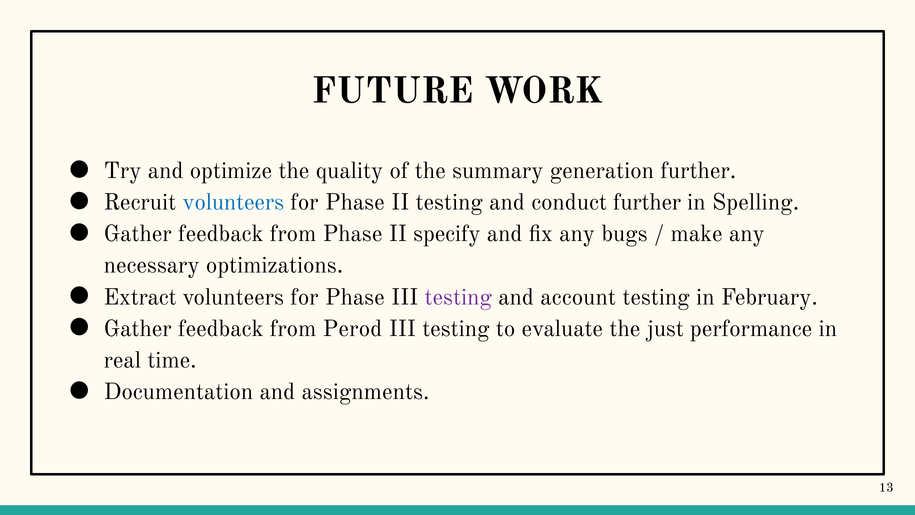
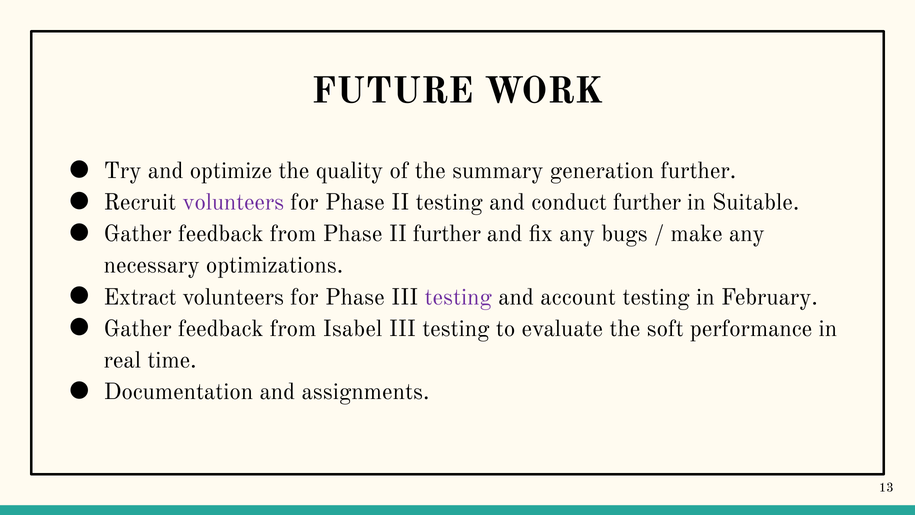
volunteers colour: blue -> purple (233, 202)
Spelling: Spelling -> Suitable (756, 202)
II specify: specify -> further (447, 234)
Perod: Perod -> Isabel (352, 328)
just: just -> soft (665, 328)
